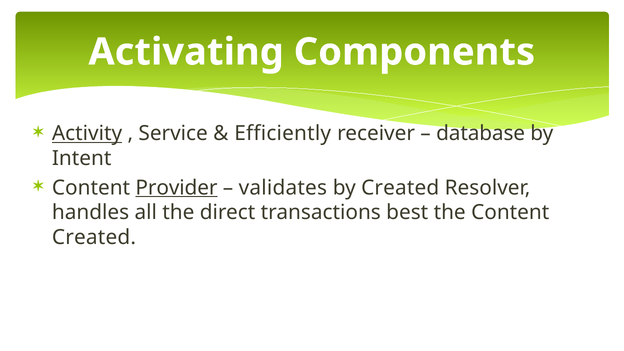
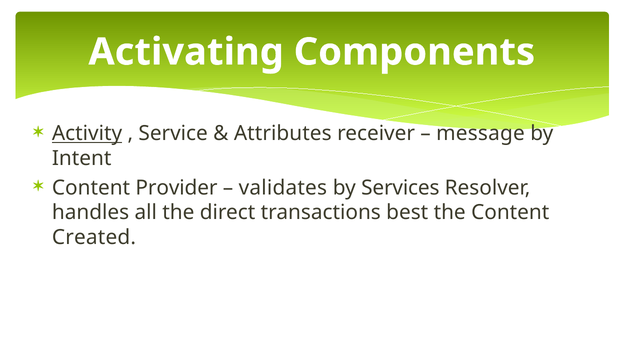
Efficiently: Efficiently -> Attributes (283, 134)
database: database -> message (480, 134)
Provider underline: present -> none (176, 188)
by Created: Created -> Services (400, 188)
